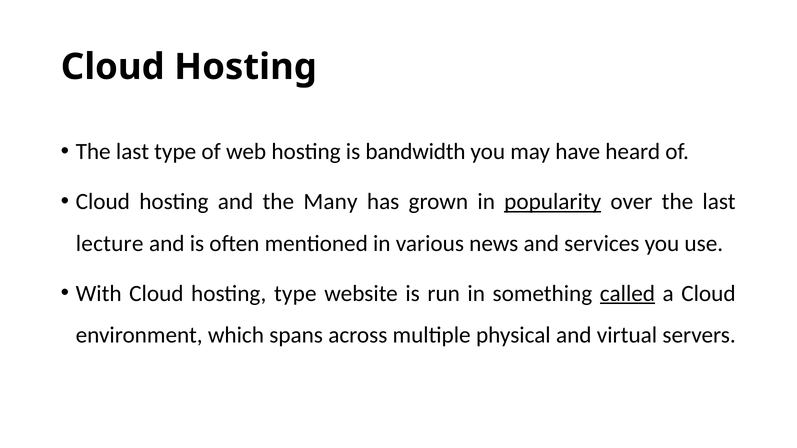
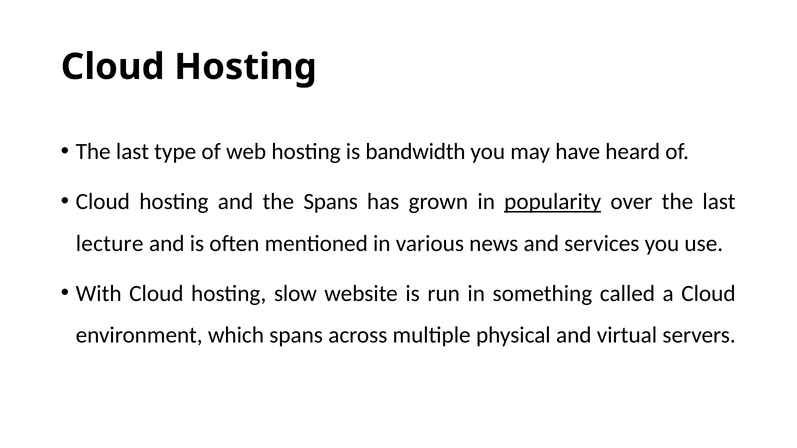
the Many: Many -> Spans (331, 202)
hosting type: type -> slow (295, 294)
called underline: present -> none (627, 294)
